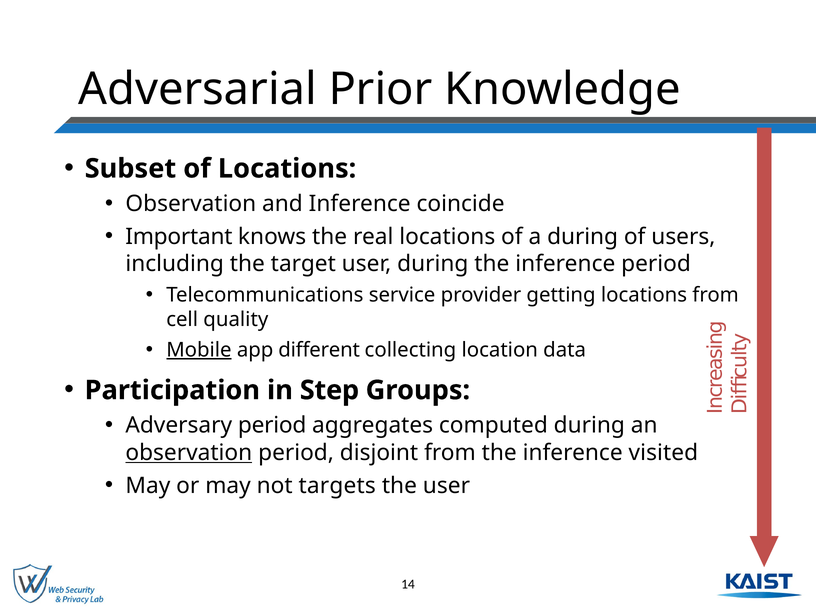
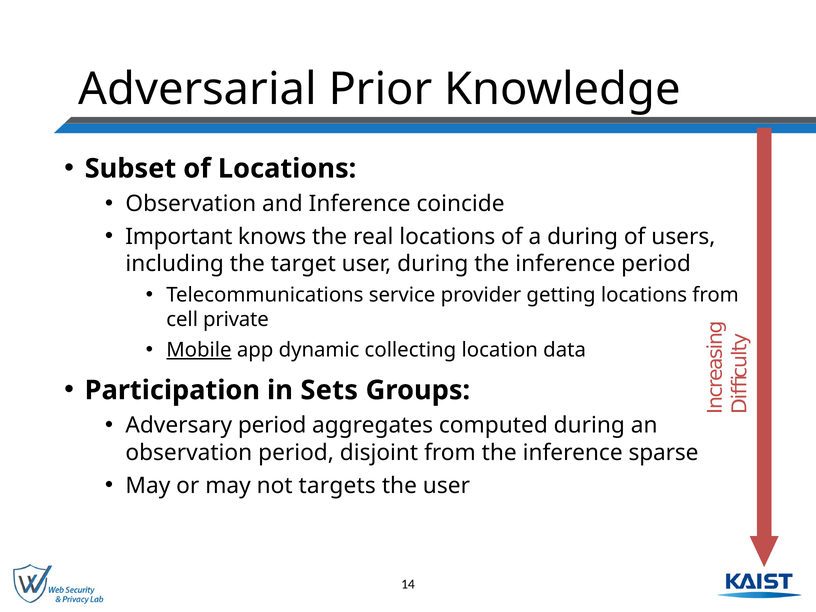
quality: quality -> private (236, 320)
different: different -> dynamic (319, 350)
Step: Step -> Sets (329, 390)
observation underline: present -> none (189, 453)
visited: visited -> sparse (664, 453)
